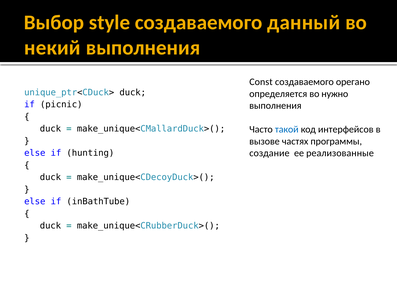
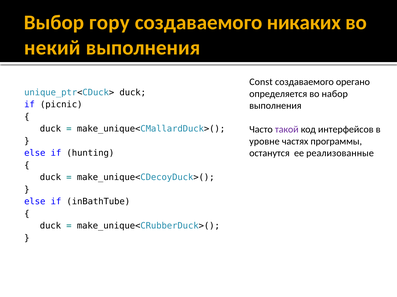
style: style -> гору (109, 23)
данный: данный -> никаких (304, 23)
нужно: нужно -> набор (335, 94)
такой colour: blue -> purple (287, 130)
вызове: вызове -> уровне (264, 142)
создание: создание -> останутся (269, 154)
